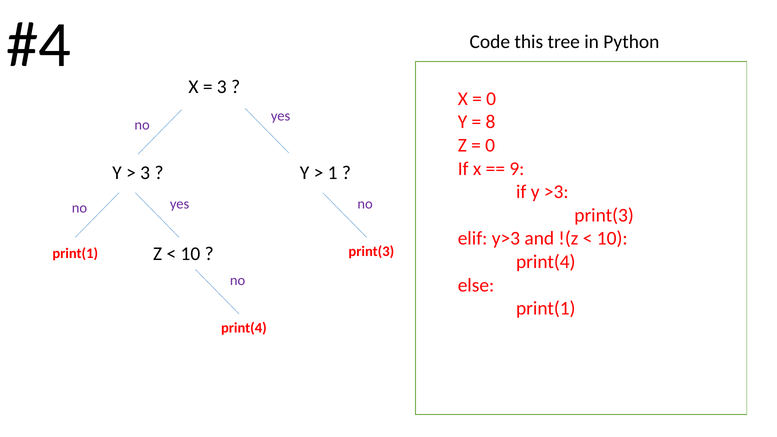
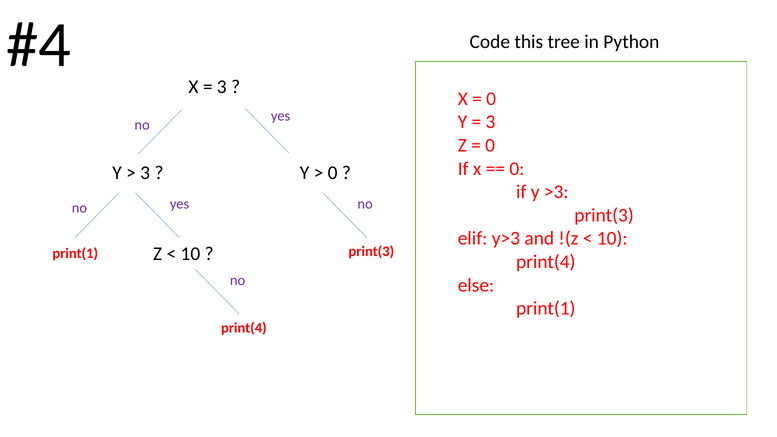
8: 8 -> 3 (491, 122)
9: 9 -> 0 (517, 169)
1: 1 -> 0 (333, 173)
